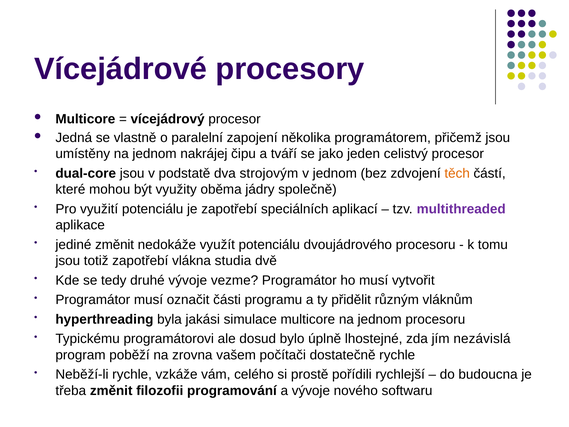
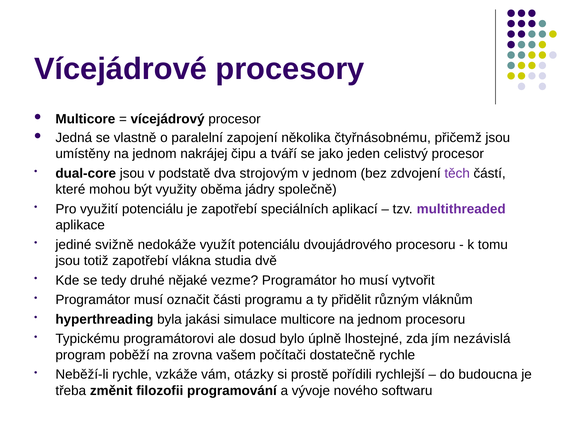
programátorem: programátorem -> čtyřnásobnému (383, 138)
těch colour: orange -> purple (457, 173)
jediné změnit: změnit -> svižně (114, 245)
druhé vývoje: vývoje -> nějaké (188, 280)
celého: celého -> otázky (254, 374)
